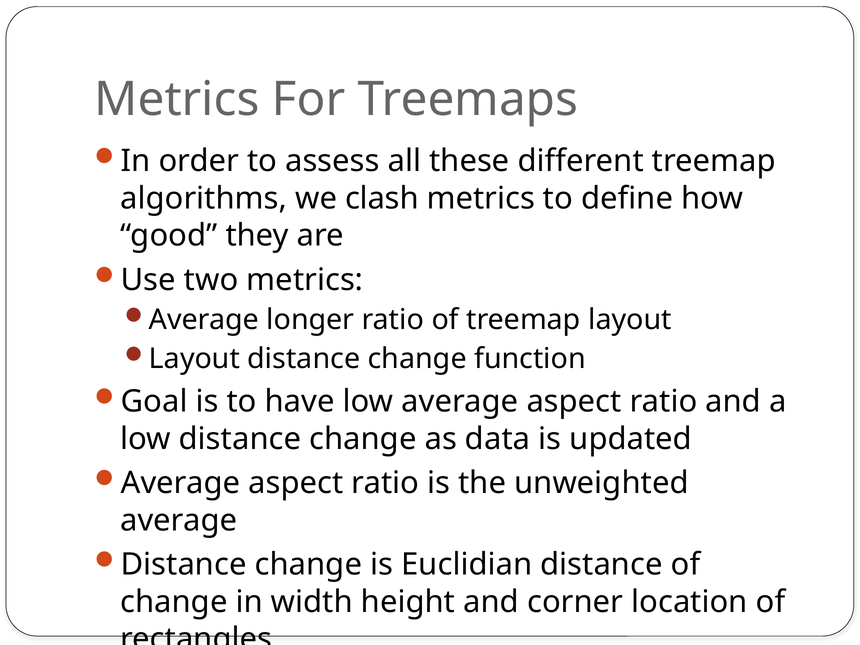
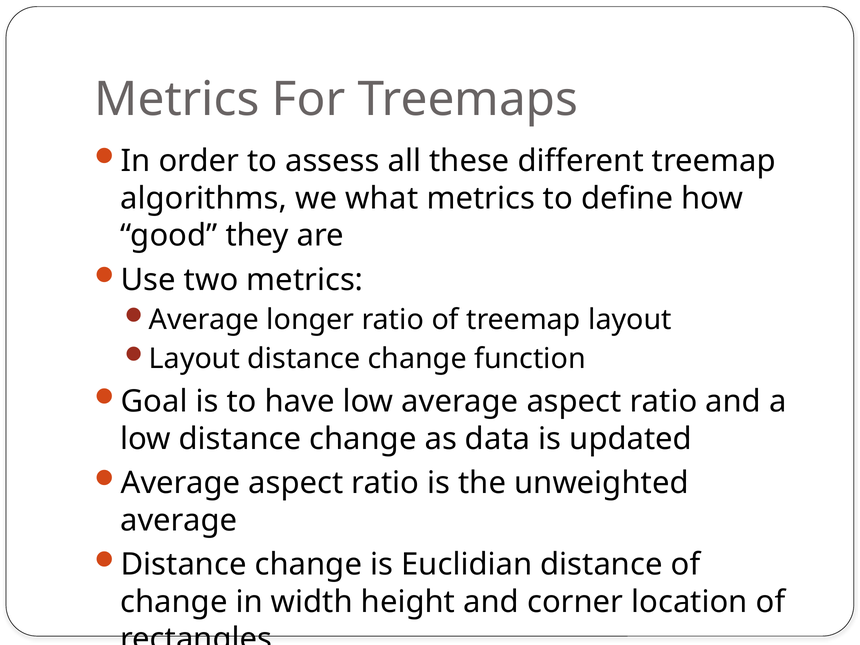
clash: clash -> what (382, 198)
